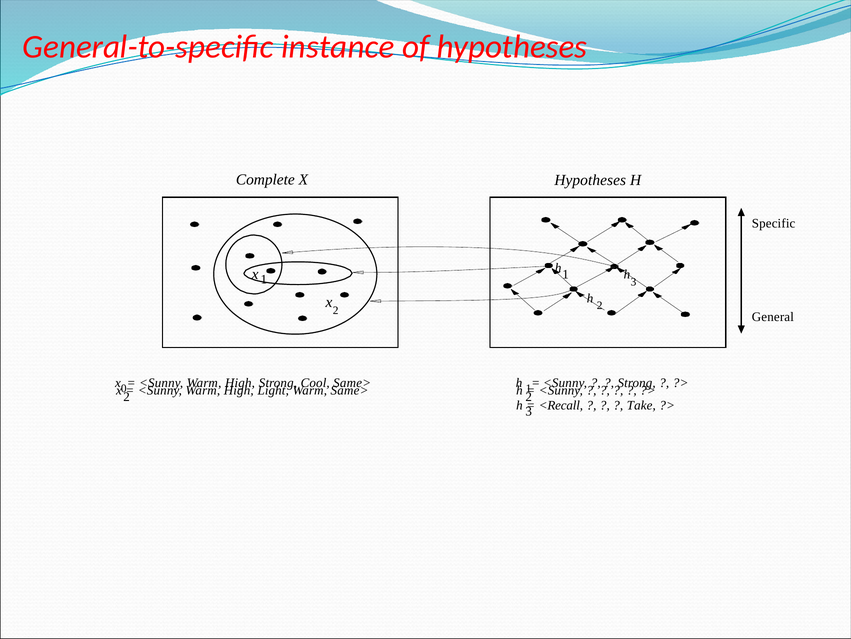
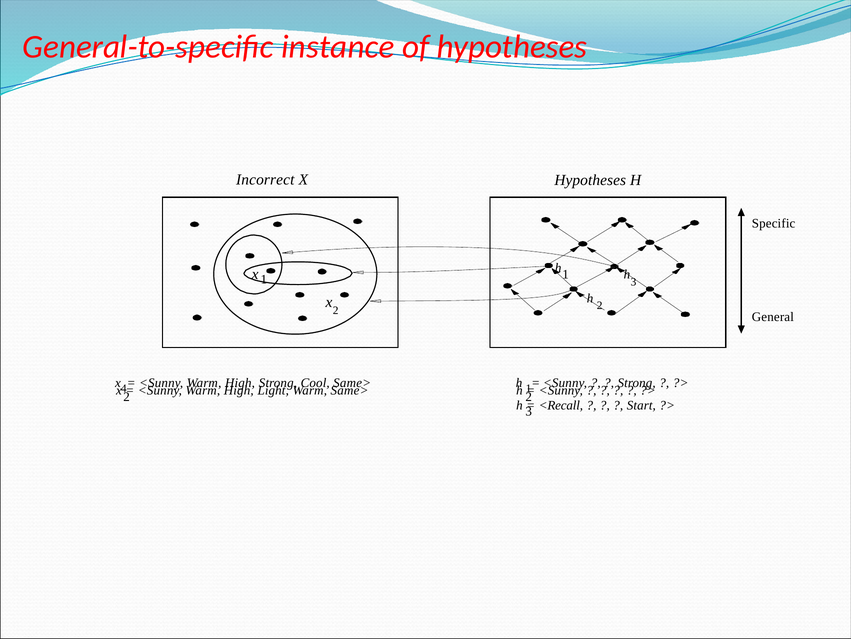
Complete: Complete -> Incorrect (265, 179)
0: 0 -> 4 (124, 388)
Take: Take -> Start (641, 405)
